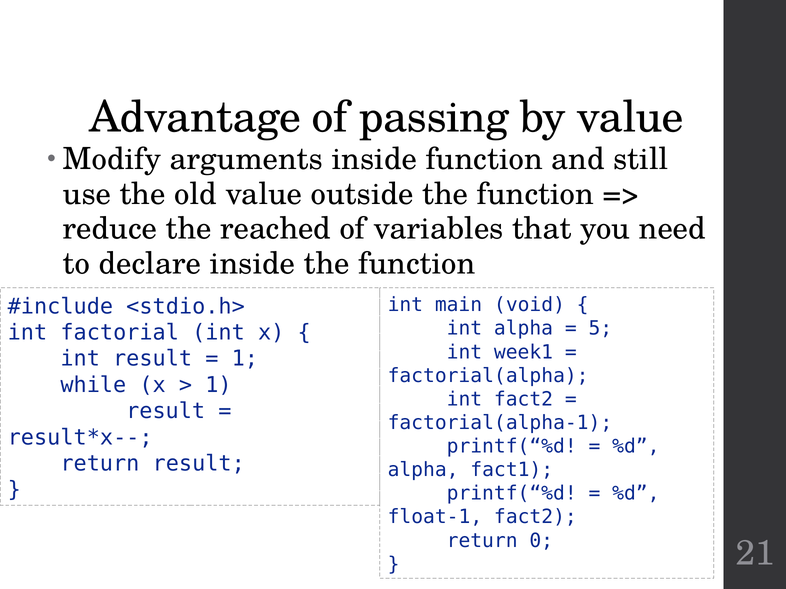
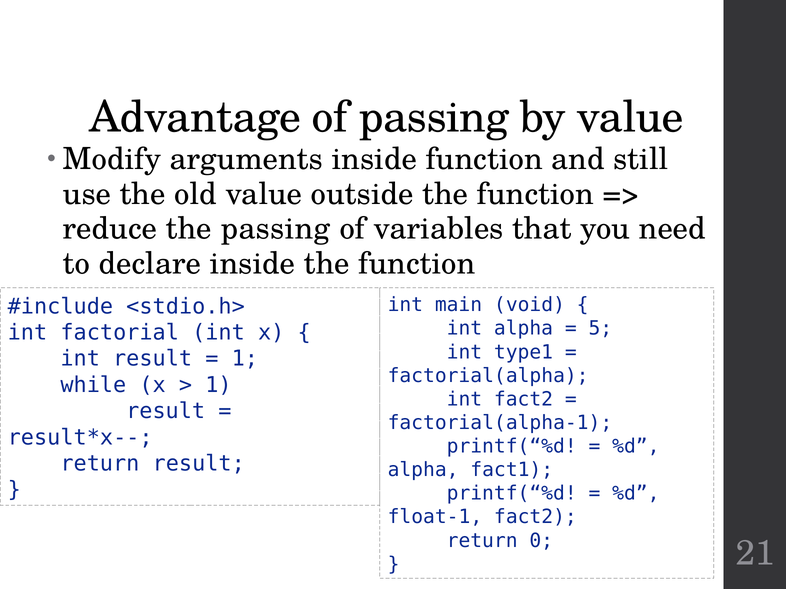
the reached: reached -> passing (275, 229)
week1: week1 -> type1 (524, 352)
